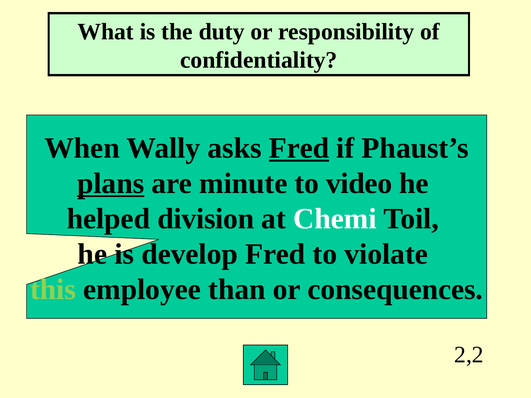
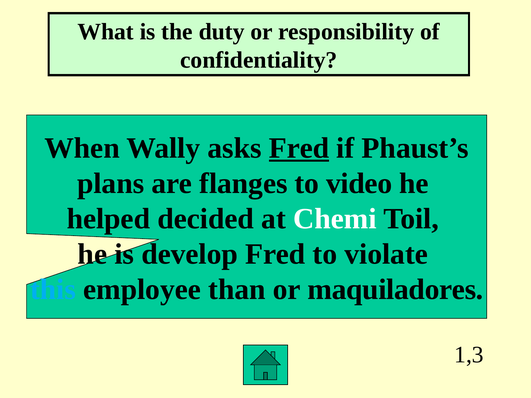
plans underline: present -> none (111, 183)
minute: minute -> flanges (243, 183)
division: division -> decided (206, 219)
this colour: light green -> light blue (53, 290)
consequences: consequences -> maquiladores (395, 290)
2,2: 2,2 -> 1,3 (469, 355)
